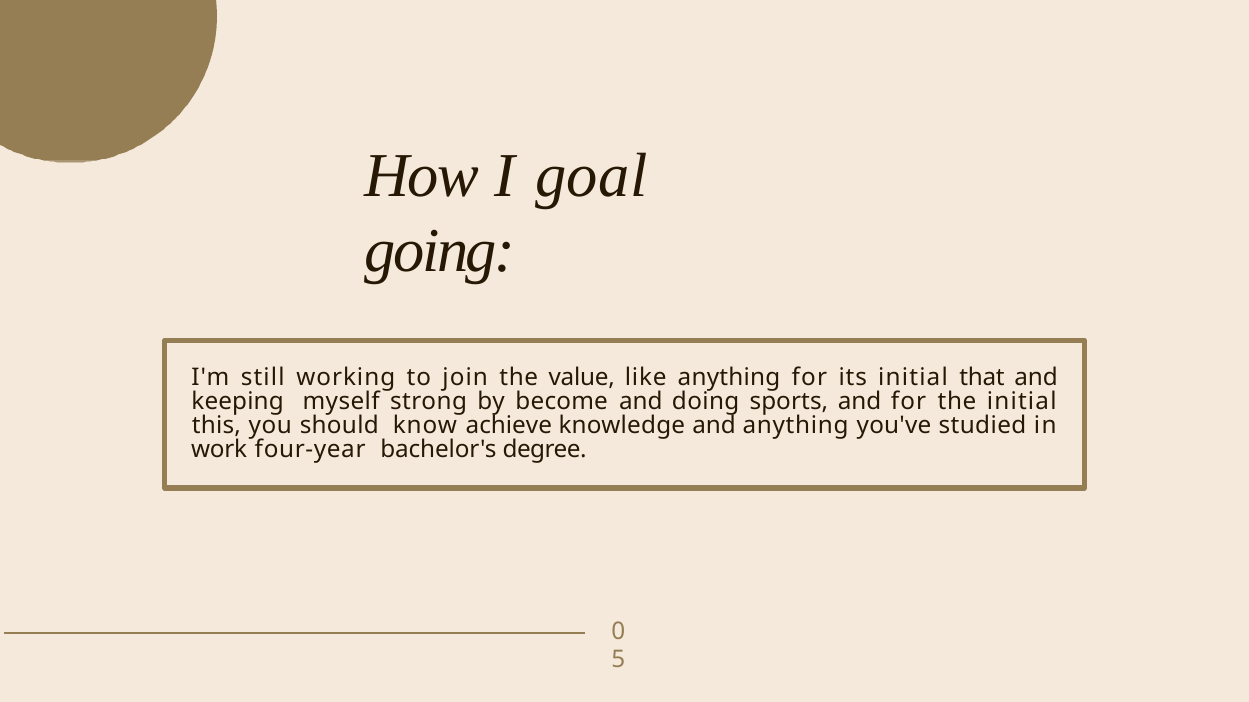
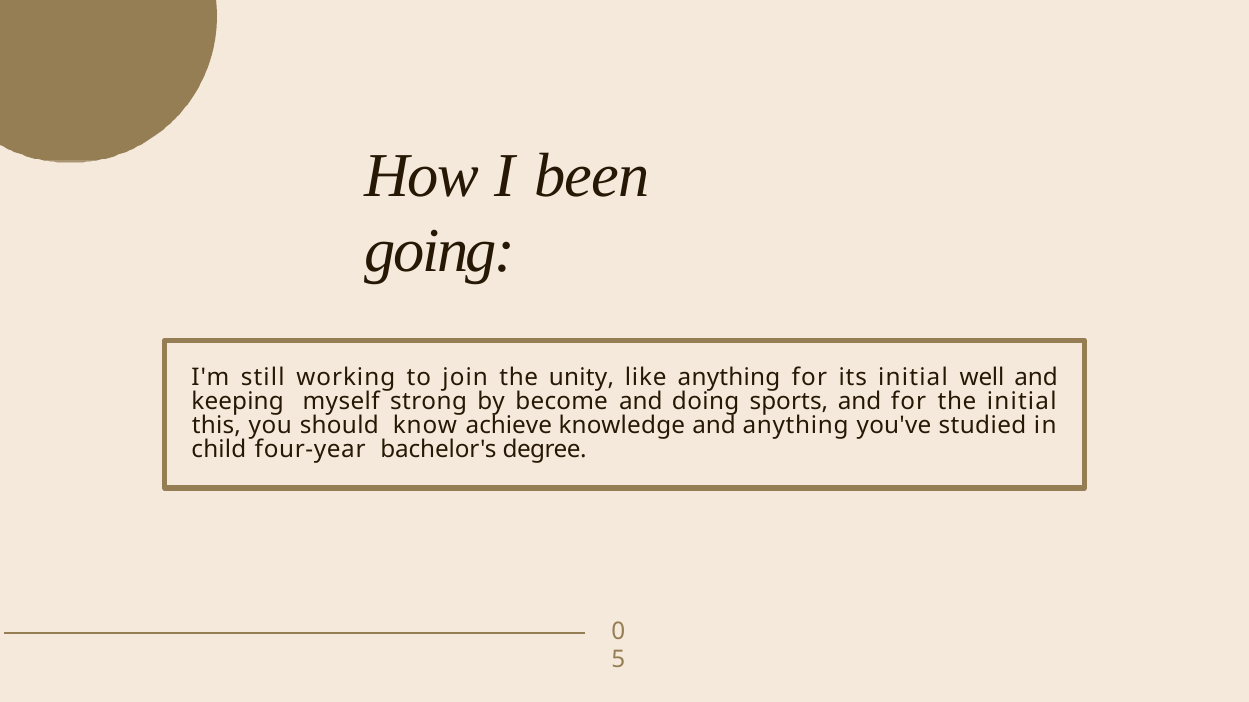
goal: goal -> been (592, 176)
value: value -> unity (581, 378)
that: that -> well (982, 378)
work: work -> child (219, 450)
